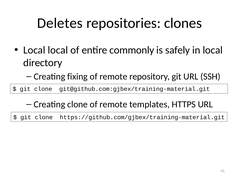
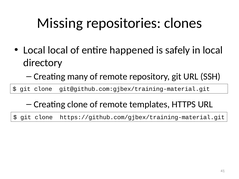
Deletes: Deletes -> Missing (60, 23)
commonly: commonly -> happened (132, 50)
fixing: fixing -> many (78, 77)
